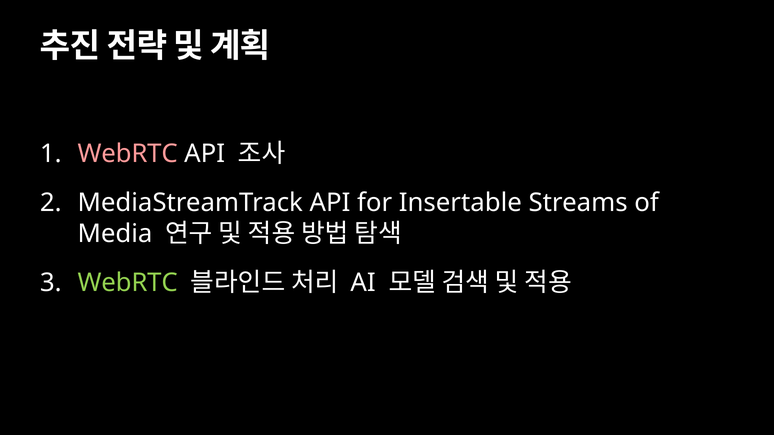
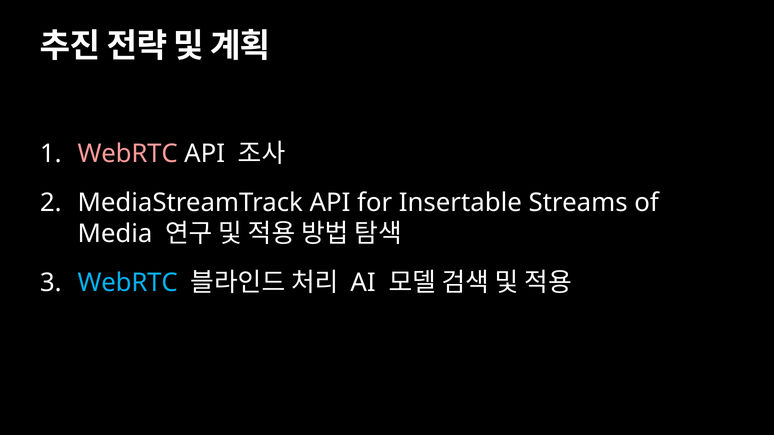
WebRTC colour: light green -> light blue (128, 283)
